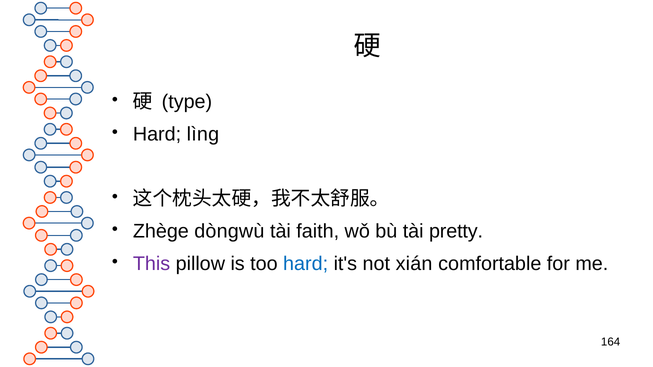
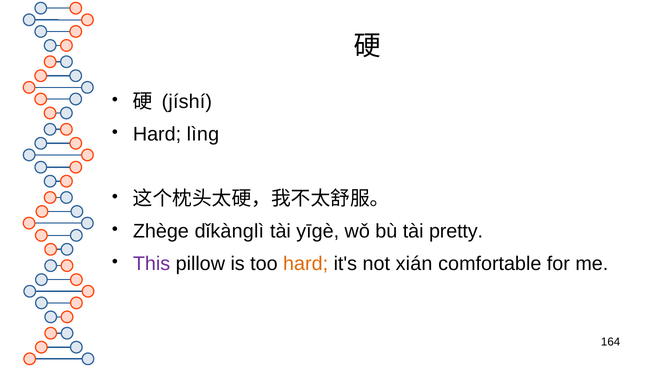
type: type -> jíshí (187, 102)
dòngwù: dòngwù -> dǐkànglì (229, 232)
faith: faith -> yīgè (318, 232)
hard colour: blue -> orange (306, 264)
